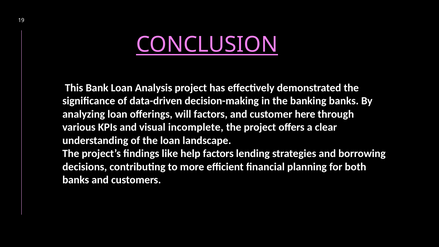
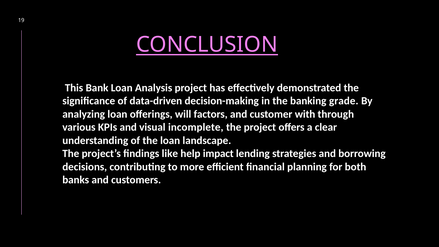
banking banks: banks -> grade (344, 101)
here: here -> with (305, 114)
help factors: factors -> impact (218, 154)
